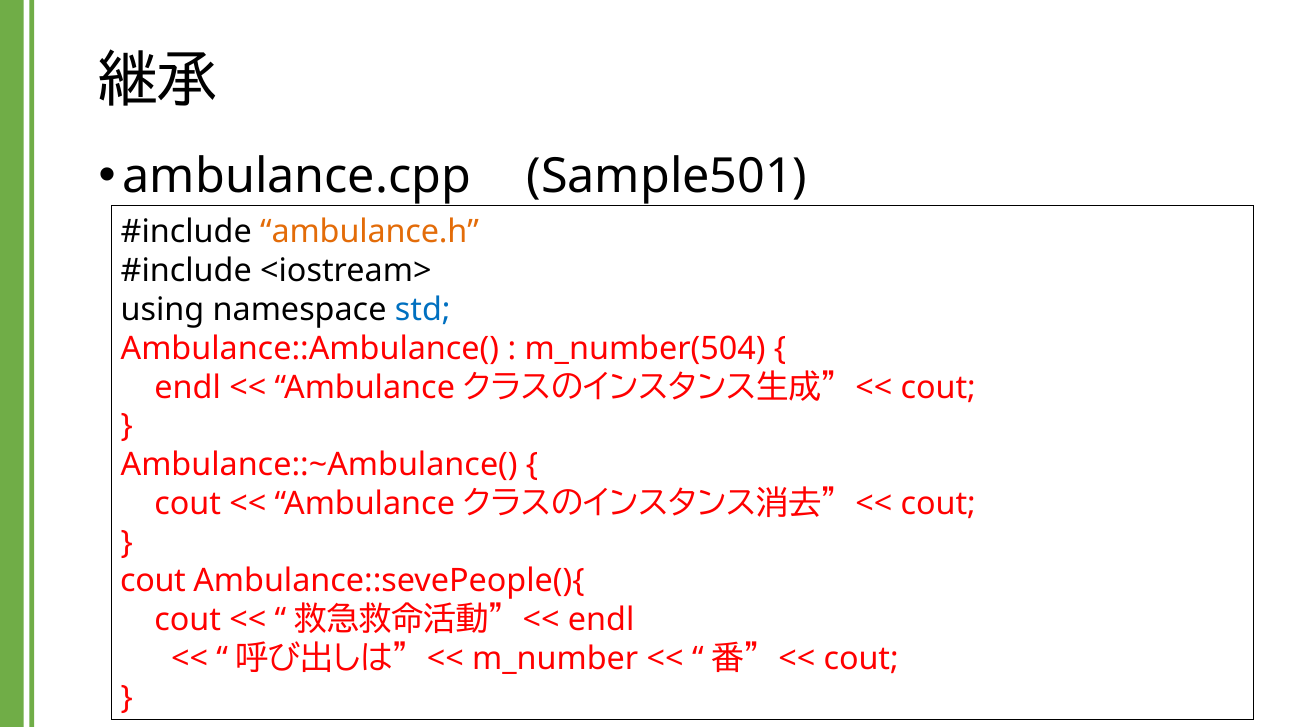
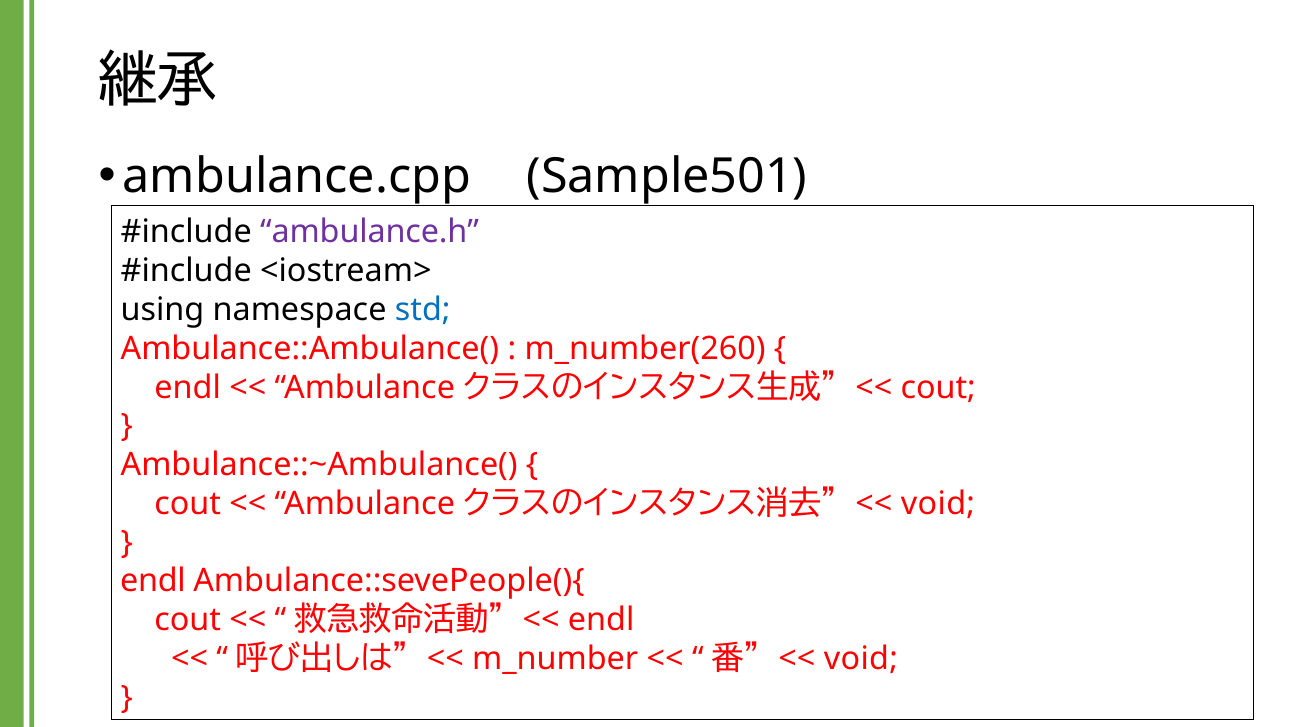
ambulance.h colour: orange -> purple (370, 232)
m_number(504: m_number(504 -> m_number(260 (645, 349)
cout: cout -> void (938, 504)
cout: cout -> endl (153, 582)
cout: cout -> void (861, 659)
